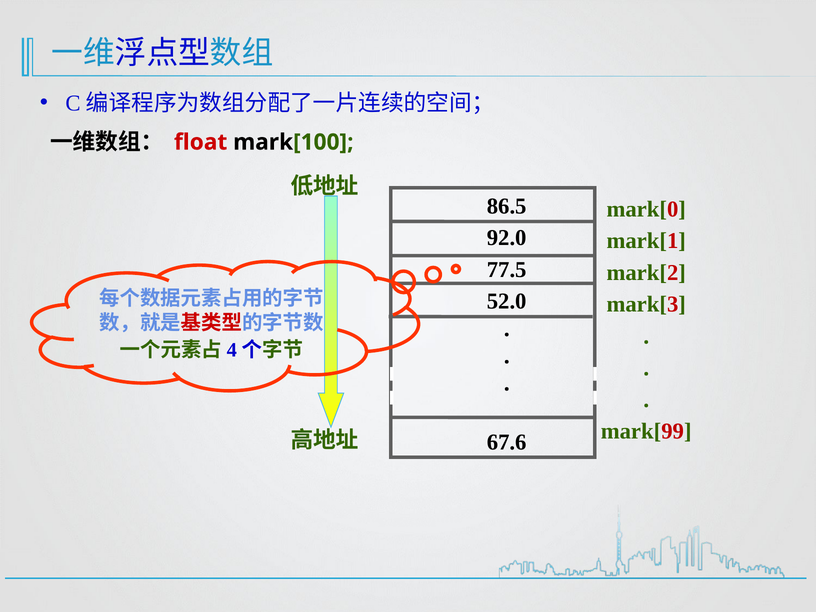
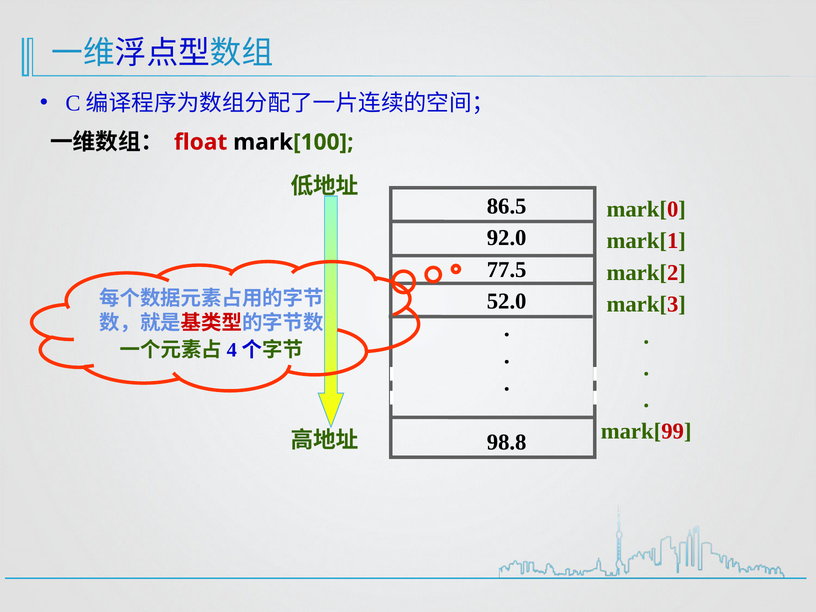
67.6: 67.6 -> 98.8 (507, 442)
